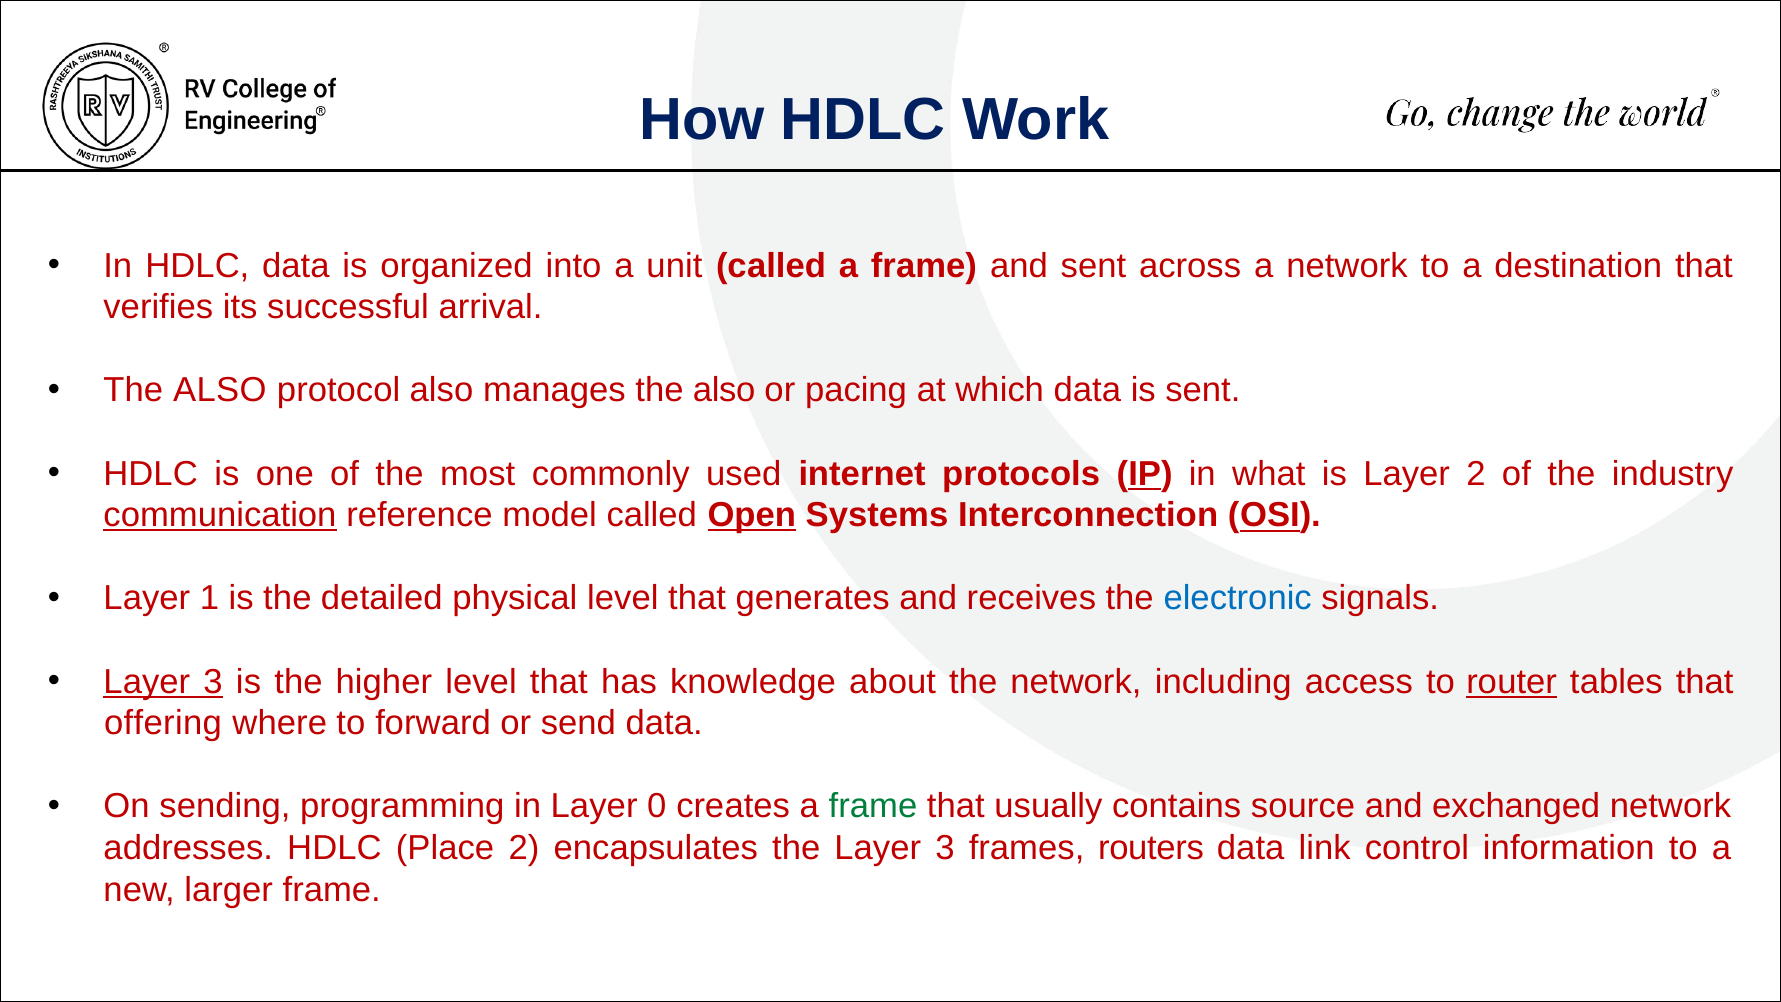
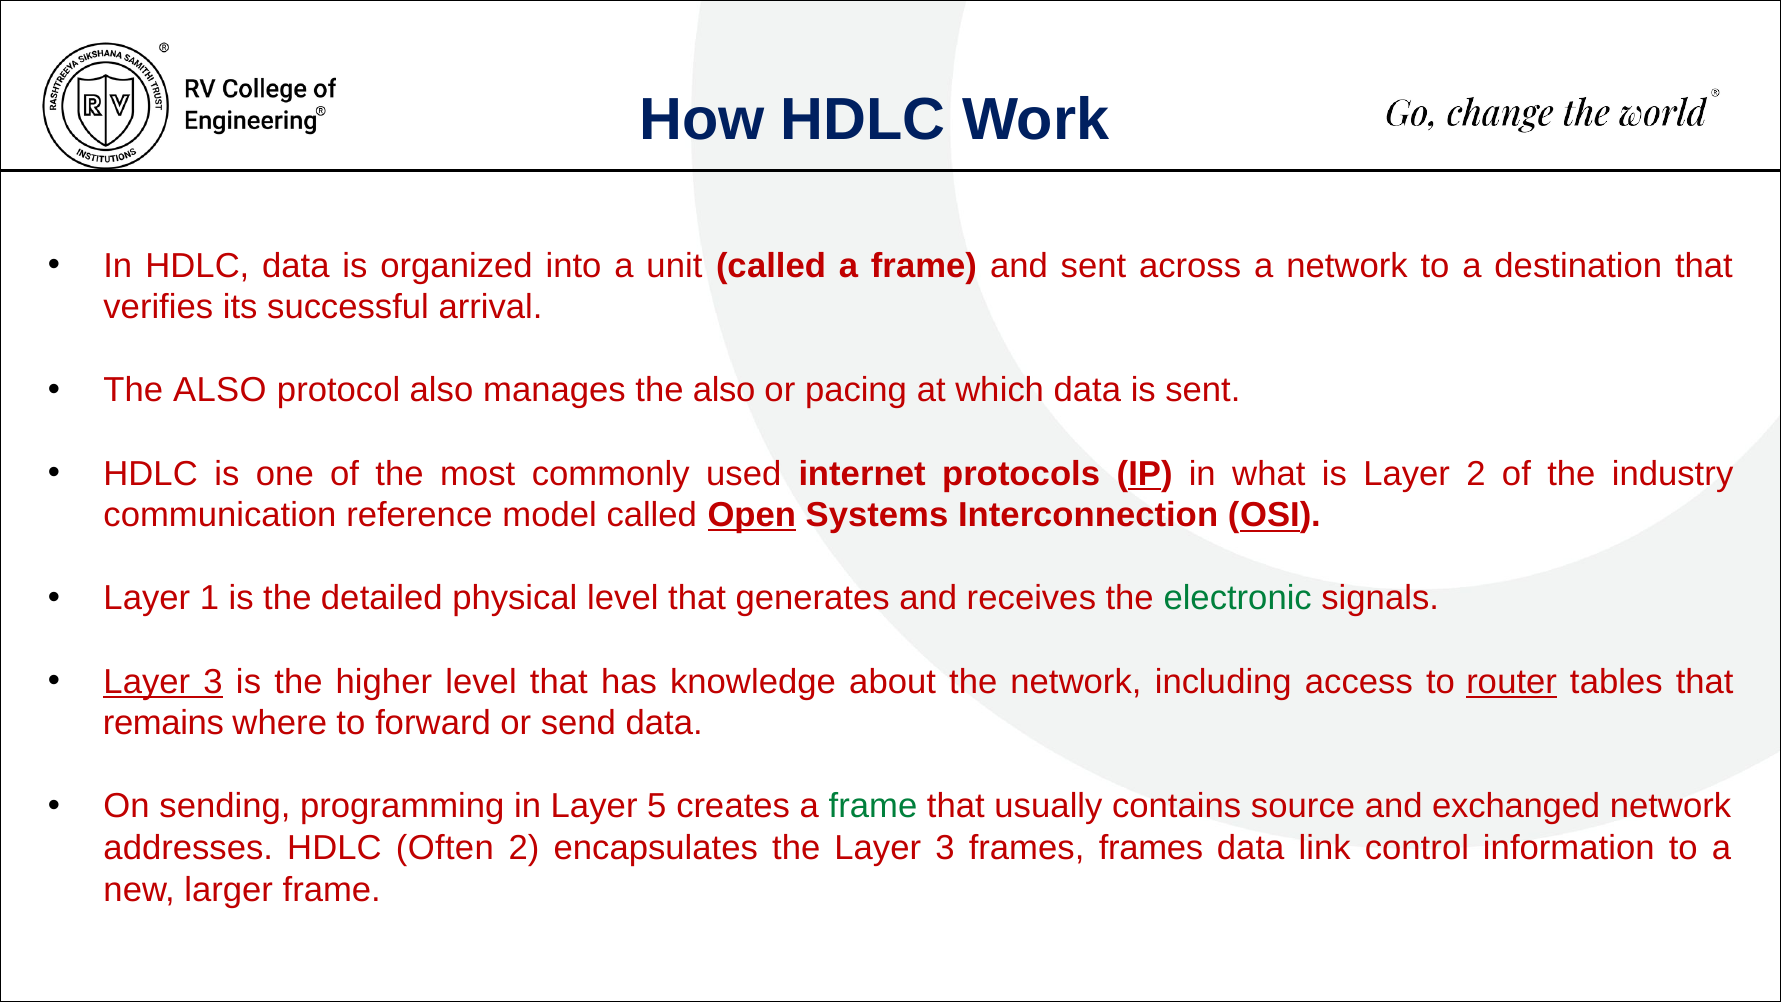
communication underline: present -> none (220, 515)
electronic colour: blue -> green (1238, 598)
offering: offering -> remains (163, 723)
0: 0 -> 5 (657, 806)
Place: Place -> Often (445, 848)
frames routers: routers -> frames (1151, 848)
